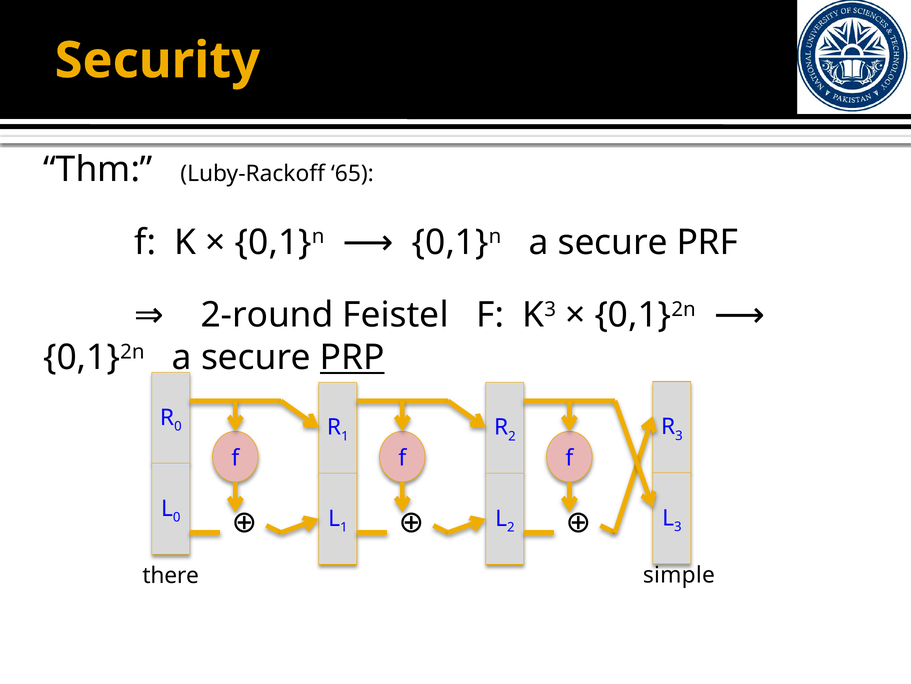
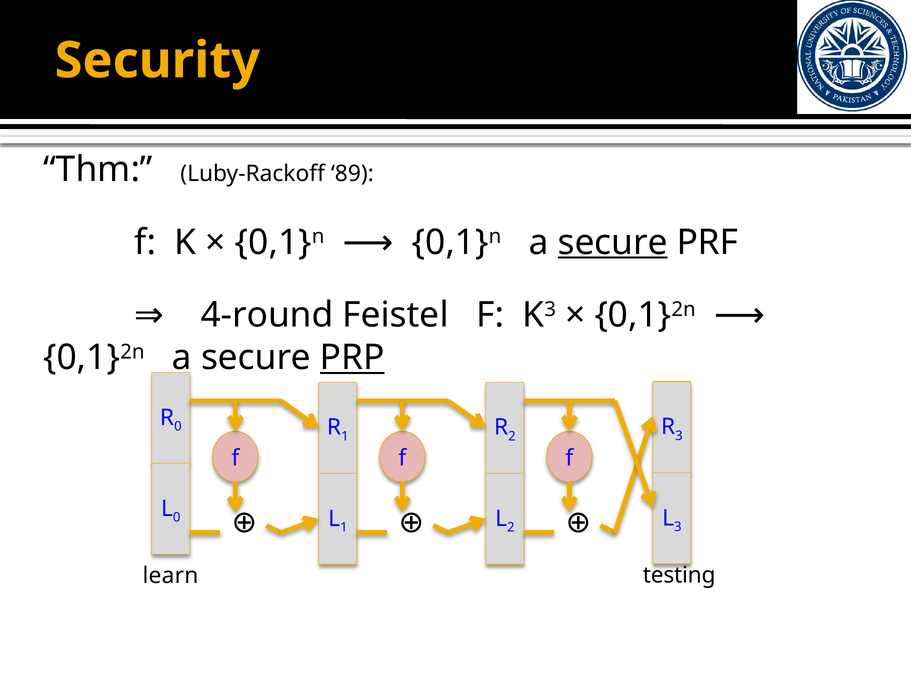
65: 65 -> 89 (352, 174)
secure underline: none -> present (613, 242)
2-round: 2-round -> 4-round (267, 315)
simple: simple -> testing (679, 574)
there: there -> learn (170, 575)
